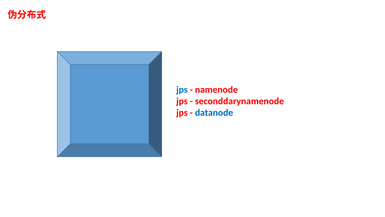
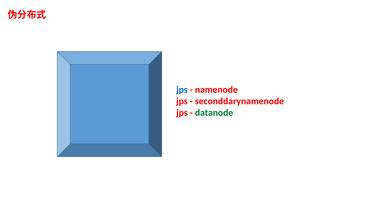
datanode colour: blue -> green (214, 112)
